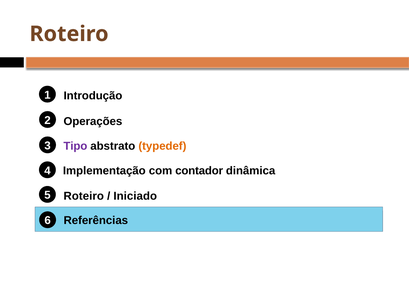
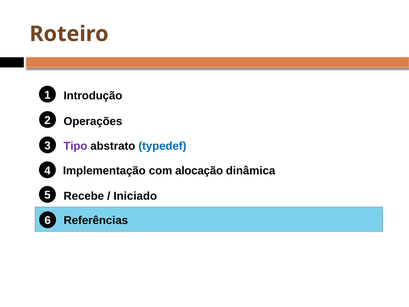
typedef colour: orange -> blue (162, 146)
contador: contador -> alocação (199, 171)
Roteiro: Roteiro -> Recebe (84, 196)
